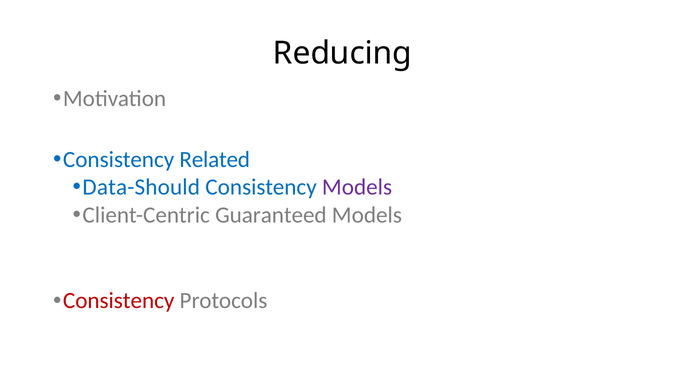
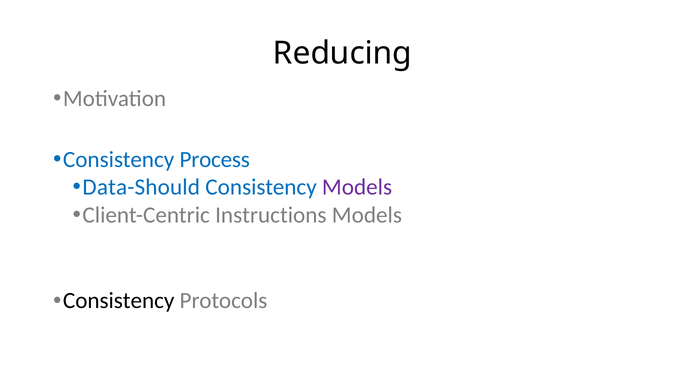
Related: Related -> Process (215, 159)
Guaranteed: Guaranteed -> Instructions (271, 215)
Consistency colour: red -> black (119, 301)
